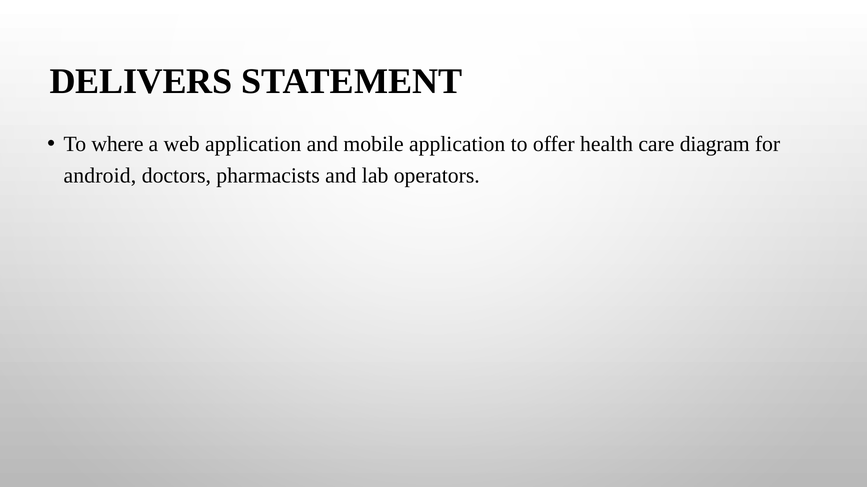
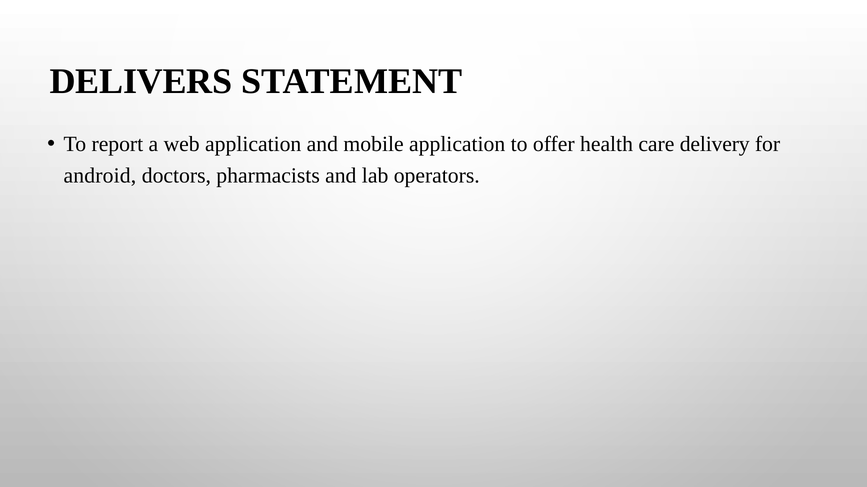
where: where -> report (117, 144)
diagram: diagram -> delivery (715, 144)
